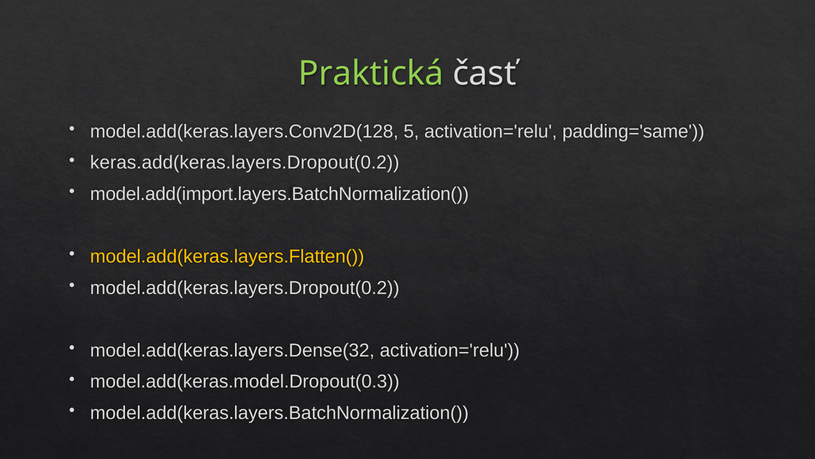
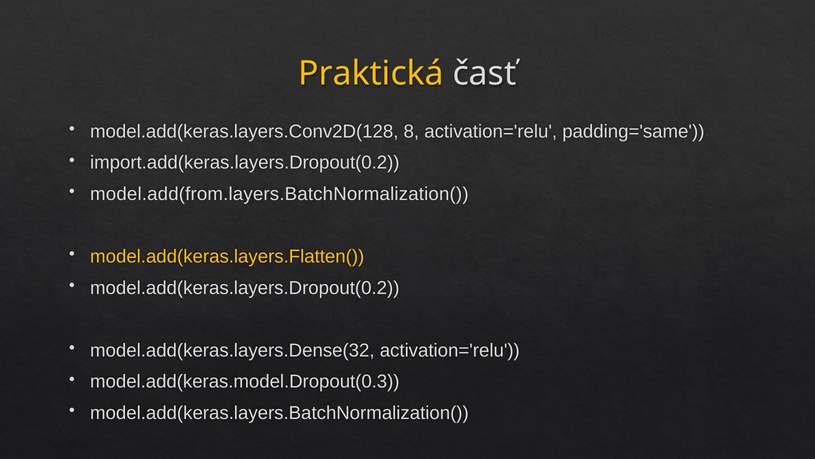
Praktická colour: light green -> yellow (371, 74)
5: 5 -> 8 (411, 131)
keras.add(keras.layers.Dropout(0.2: keras.add(keras.layers.Dropout(0.2 -> import.add(keras.layers.Dropout(0.2 (245, 163)
model.add(import.layers.BatchNormalization(: model.add(import.layers.BatchNormalization( -> model.add(from.layers.BatchNormalization( (279, 194)
